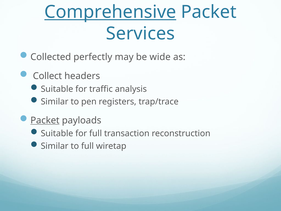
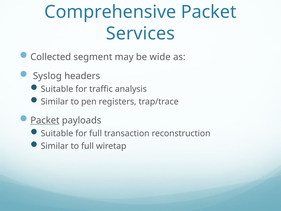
Comprehensive underline: present -> none (110, 12)
perfectly: perfectly -> segment (93, 57)
Collect: Collect -> Syslog (47, 76)
